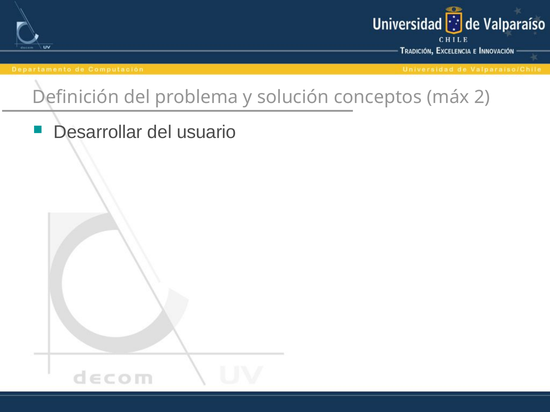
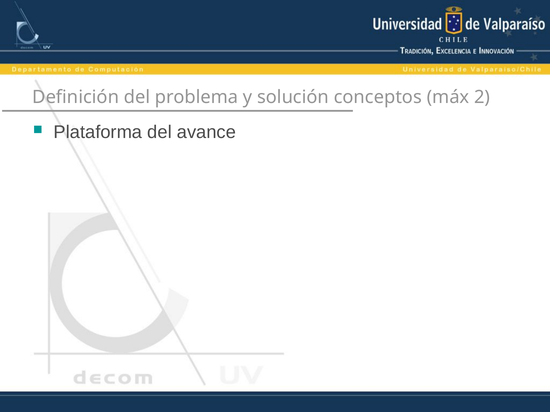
Desarrollar: Desarrollar -> Plataforma (98, 132)
usuario: usuario -> avance (206, 132)
